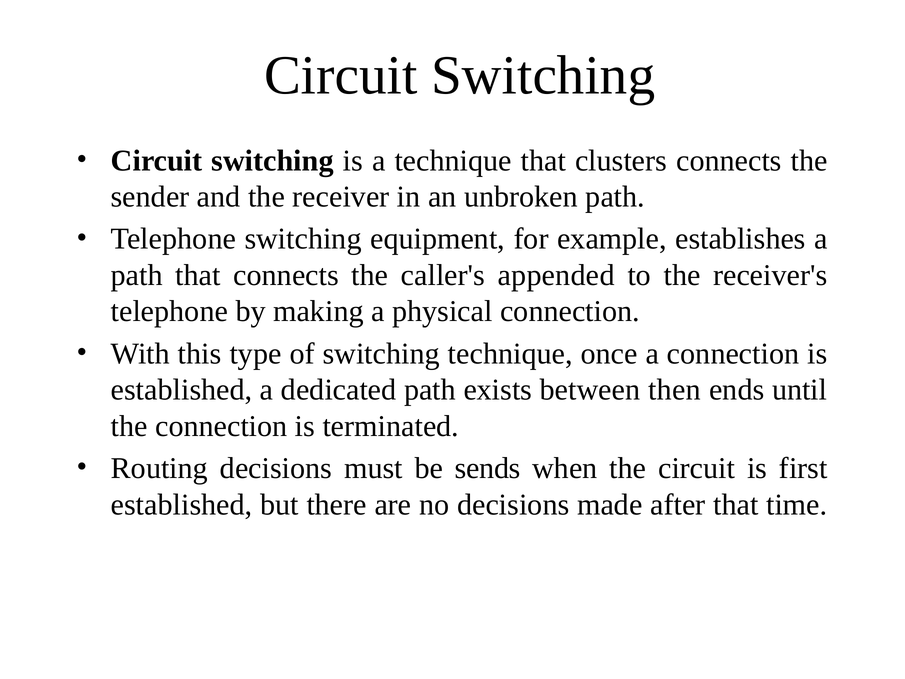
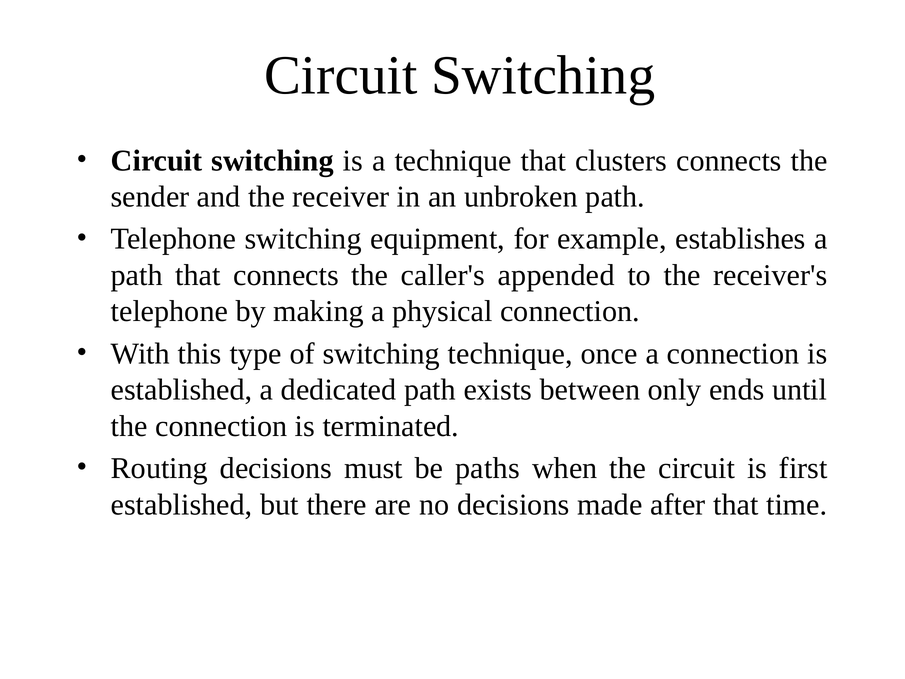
then: then -> only (675, 390)
sends: sends -> paths (487, 468)
